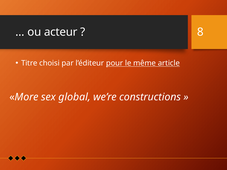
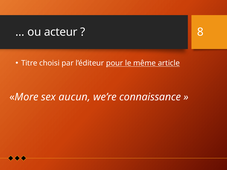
global: global -> aucun (74, 97)
constructions: constructions -> connaissance (150, 97)
